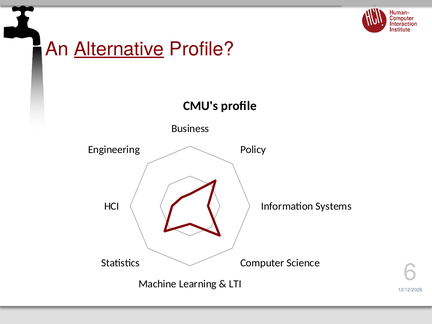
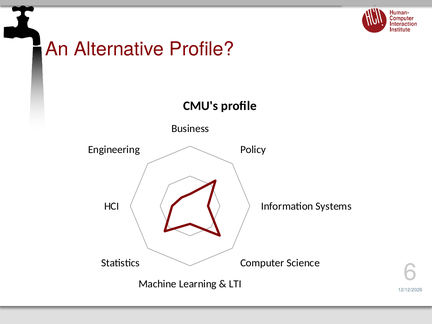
Alternative underline: present -> none (119, 49)
